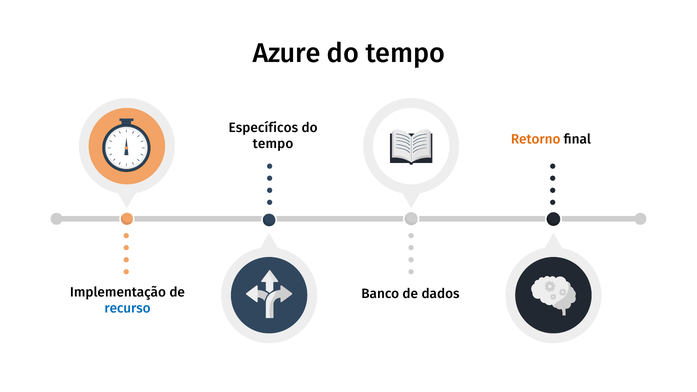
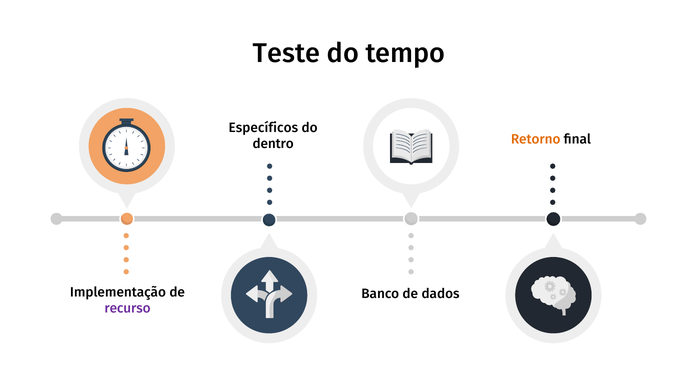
Azure: Azure -> Teste (286, 53)
tempo: tempo -> dentro (273, 144)
recurso colour: blue -> purple (127, 308)
